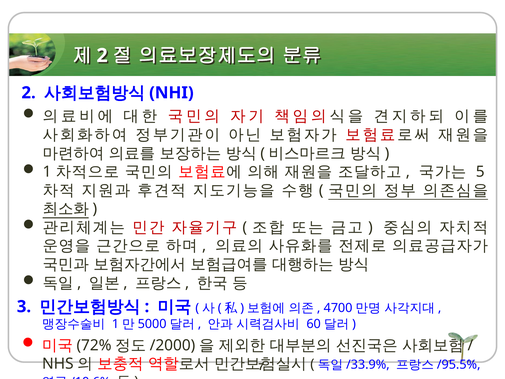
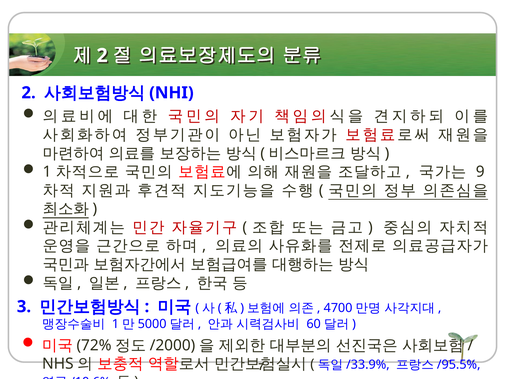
5: 5 -> 9 (480, 172)
